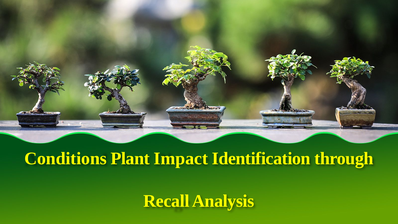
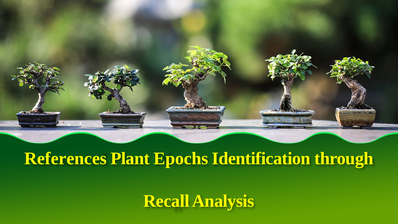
Conditions: Conditions -> References (66, 158)
Impact: Impact -> Epochs (181, 158)
